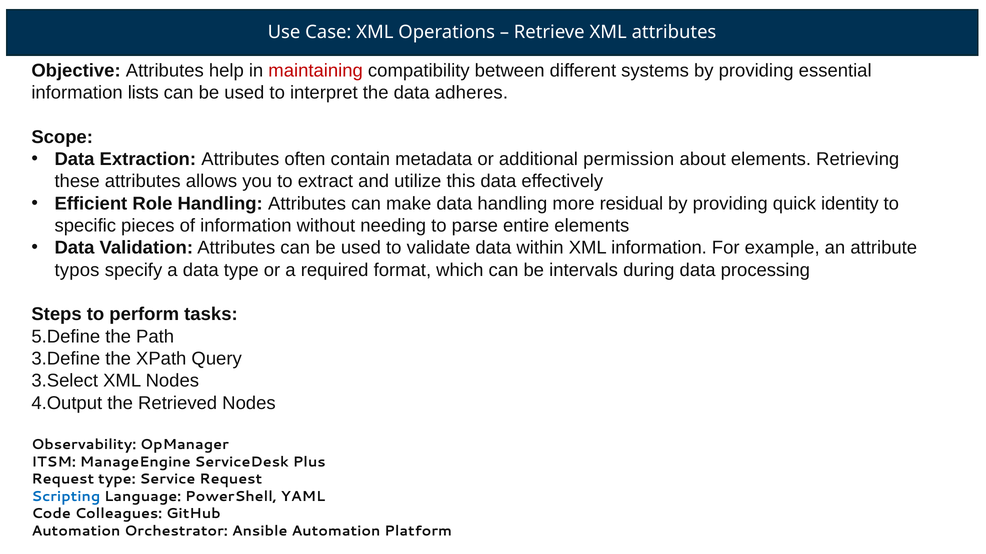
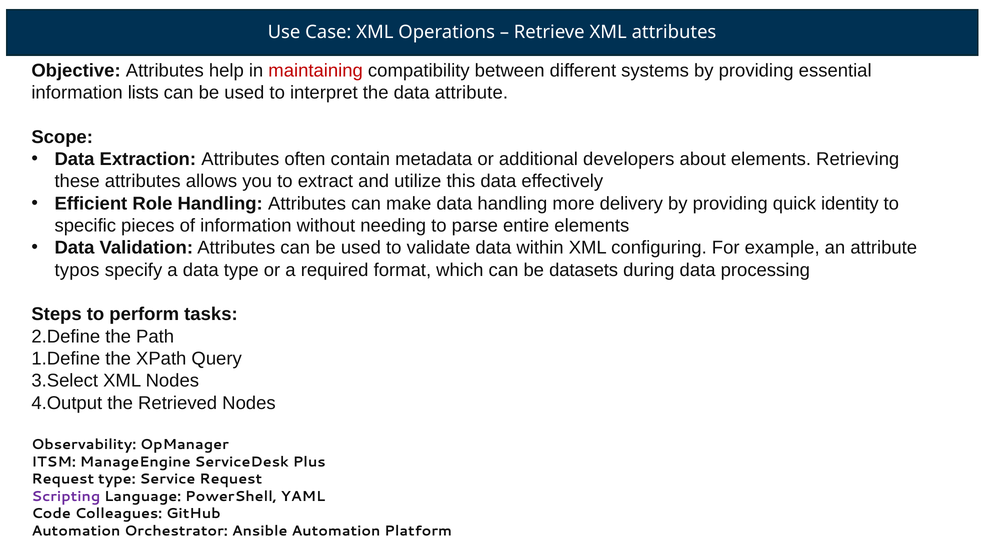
data adheres: adheres -> attribute (471, 93)
permission: permission -> developers (629, 159)
residual: residual -> delivery (631, 204)
XML information: information -> configuring (659, 248)
intervals: intervals -> datasets (584, 270)
5.Define: 5.Define -> 2.Define (66, 337)
3.Define: 3.Define -> 1.Define (66, 359)
Scripting colour: blue -> purple (66, 497)
